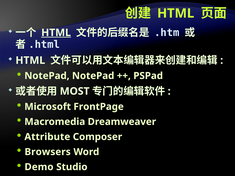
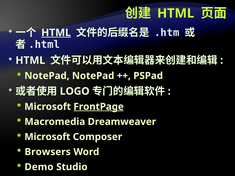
MOST: MOST -> LOGO (75, 91)
FrontPage underline: none -> present (99, 107)
Attribute: Attribute -> Microsoft (47, 137)
